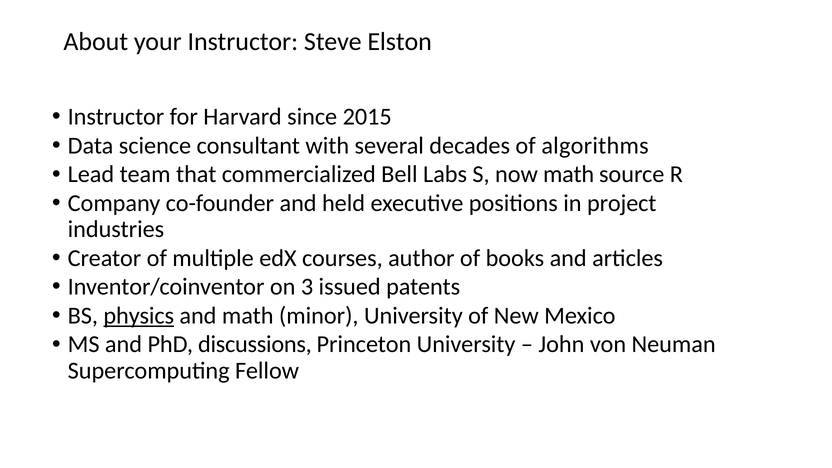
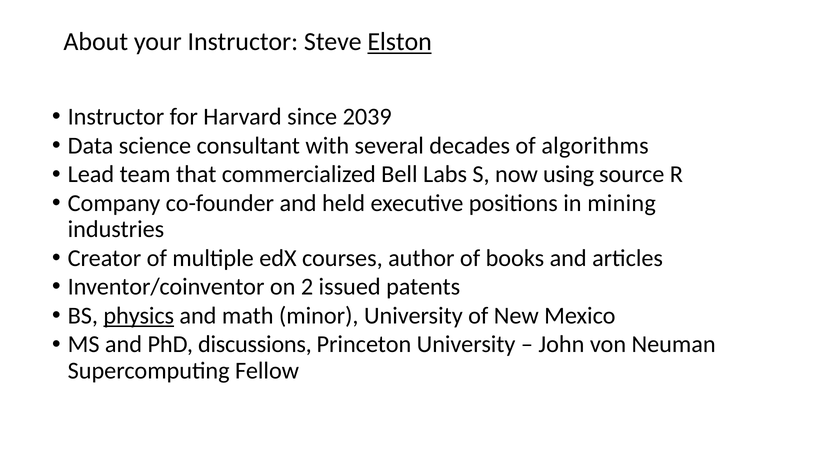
Elston underline: none -> present (400, 42)
2015: 2015 -> 2039 (367, 117)
now math: math -> using (569, 174)
project: project -> mining (622, 203)
3: 3 -> 2 (307, 287)
